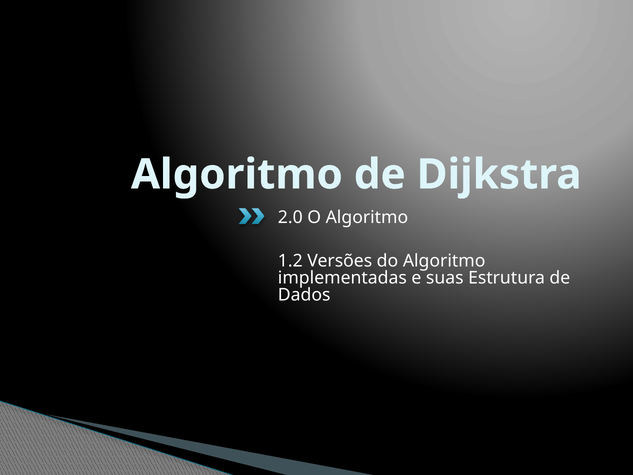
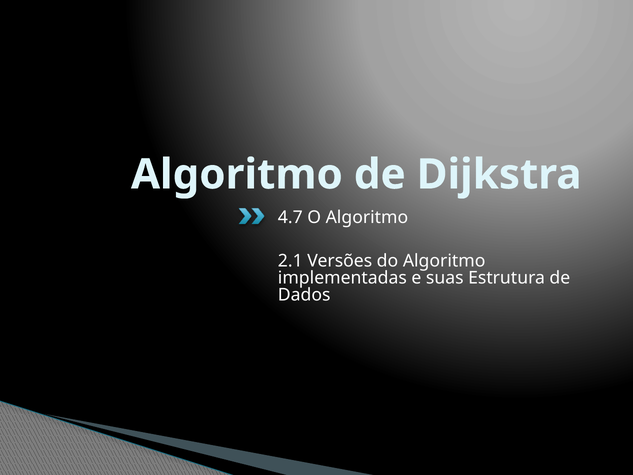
2.0: 2.0 -> 4.7 (290, 217)
1.2: 1.2 -> 2.1 (290, 261)
